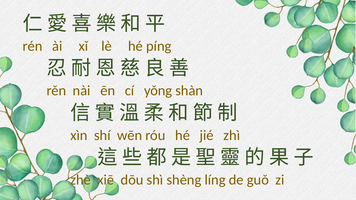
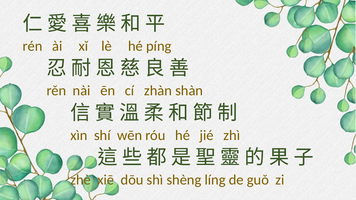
yǒng: yǒng -> zhàn (158, 91)
